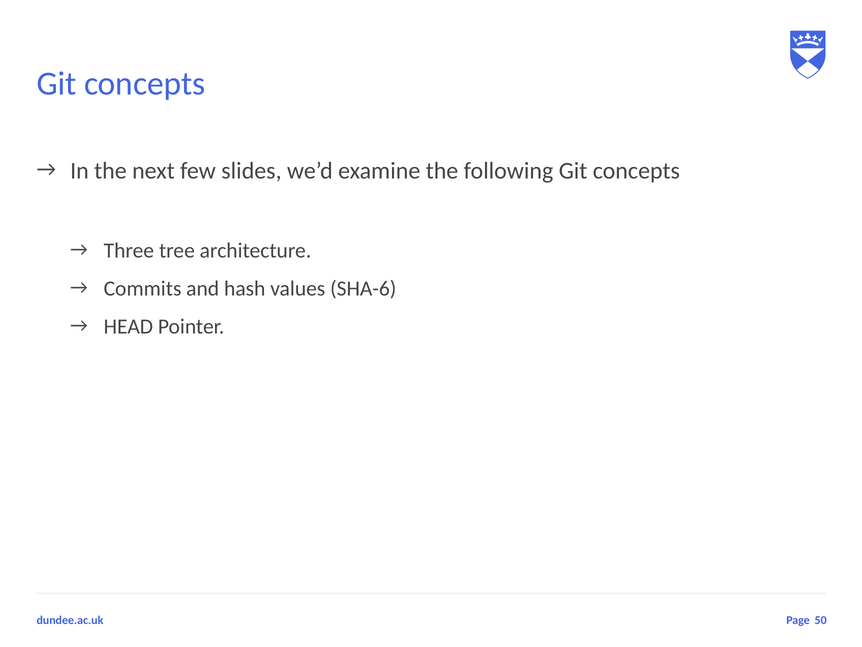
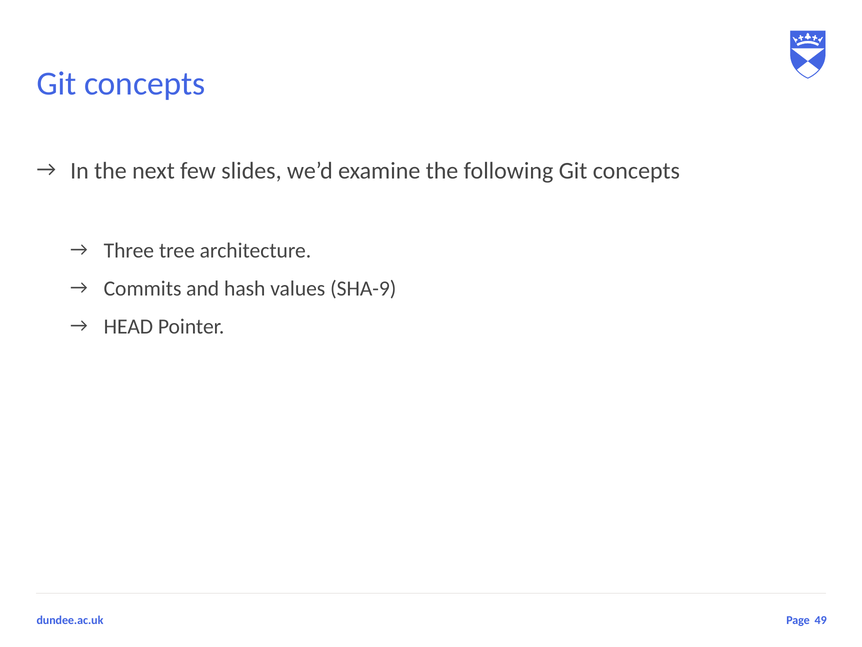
SHA-6: SHA-6 -> SHA-9 (363, 288)
50: 50 -> 49 (821, 620)
